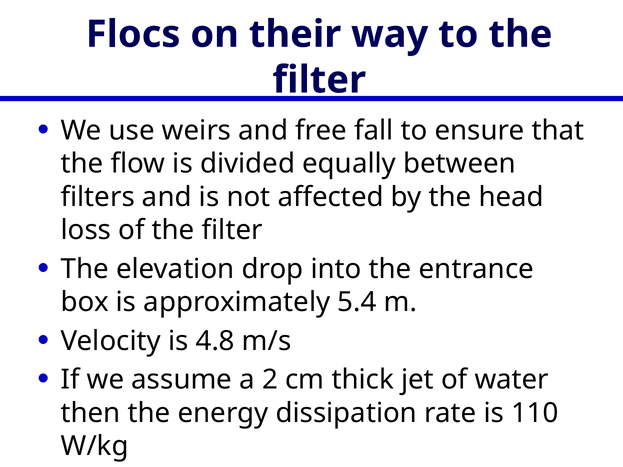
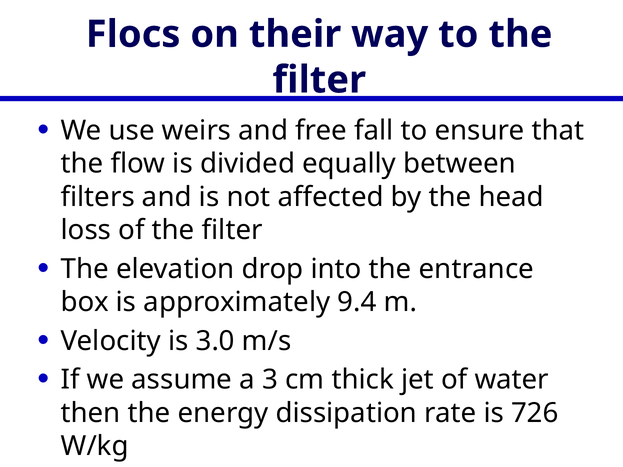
5.4: 5.4 -> 9.4 (357, 302)
4.8: 4.8 -> 3.0 (215, 341)
2: 2 -> 3 (270, 380)
110: 110 -> 726 (535, 413)
